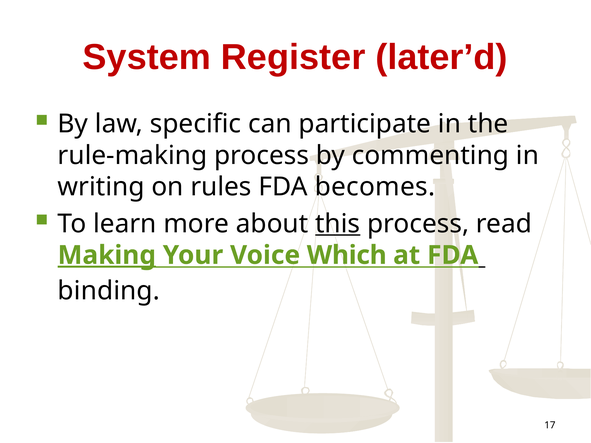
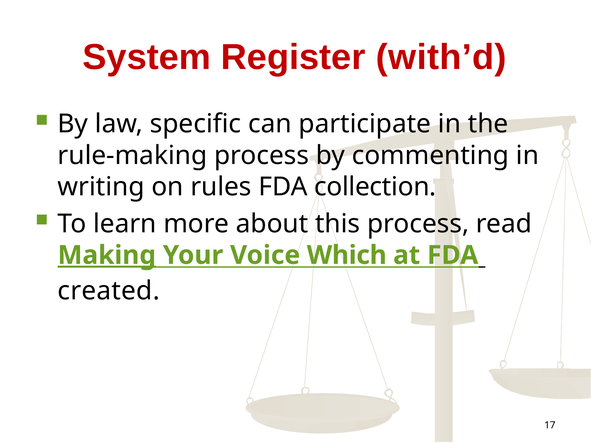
later’d: later’d -> with’d (441, 57)
becomes: becomes -> collection (375, 187)
this underline: present -> none (338, 224)
binding: binding -> created (109, 291)
